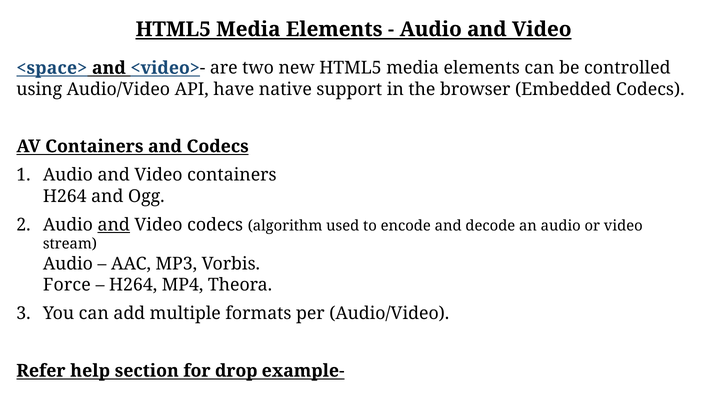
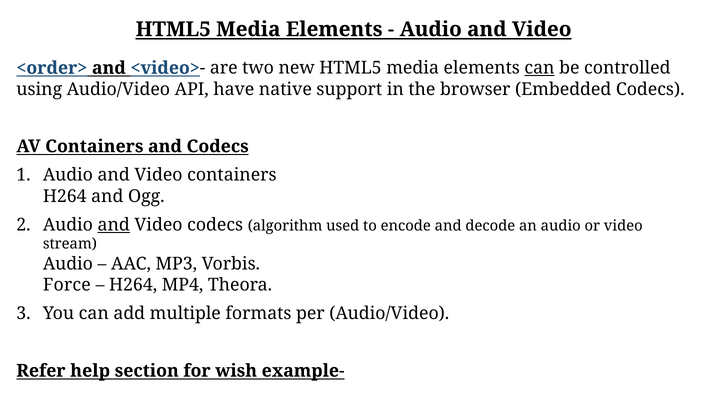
<space>: <space> -> <order> (52, 68)
can underline: none -> present (539, 68)
drop: drop -> wish (236, 371)
